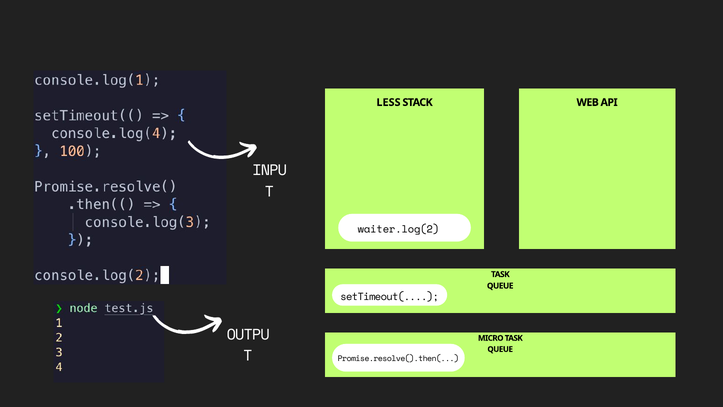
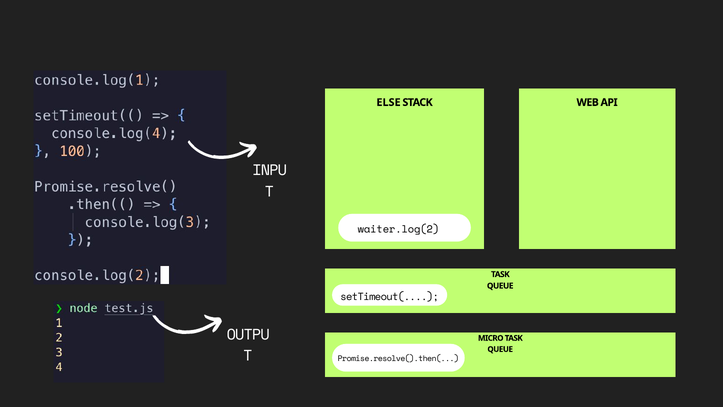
LESS: LESS -> ELSE (388, 102)
